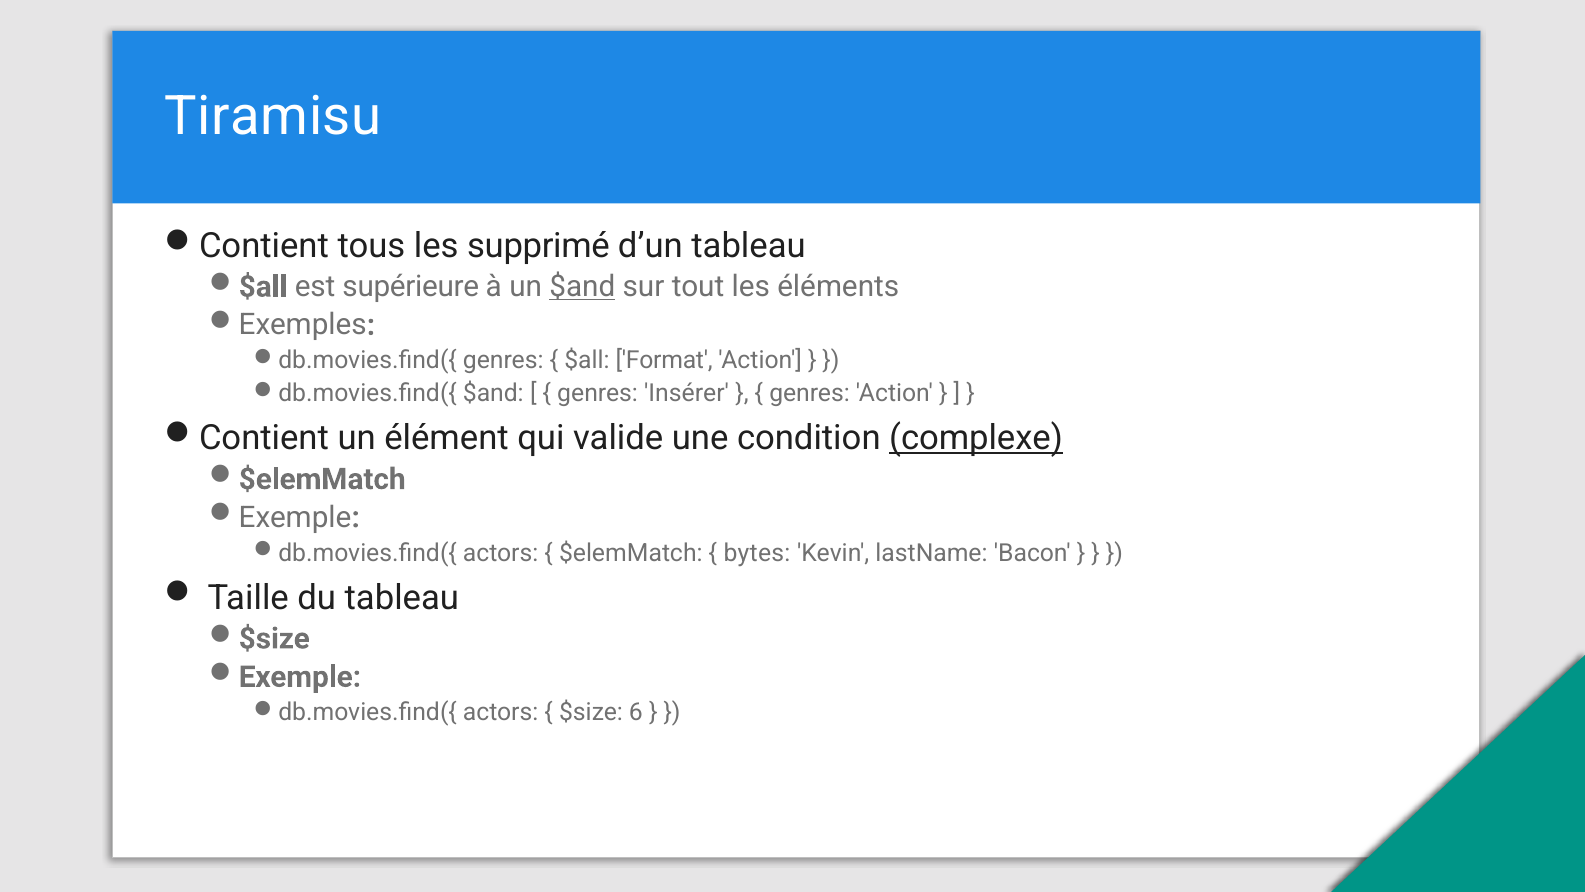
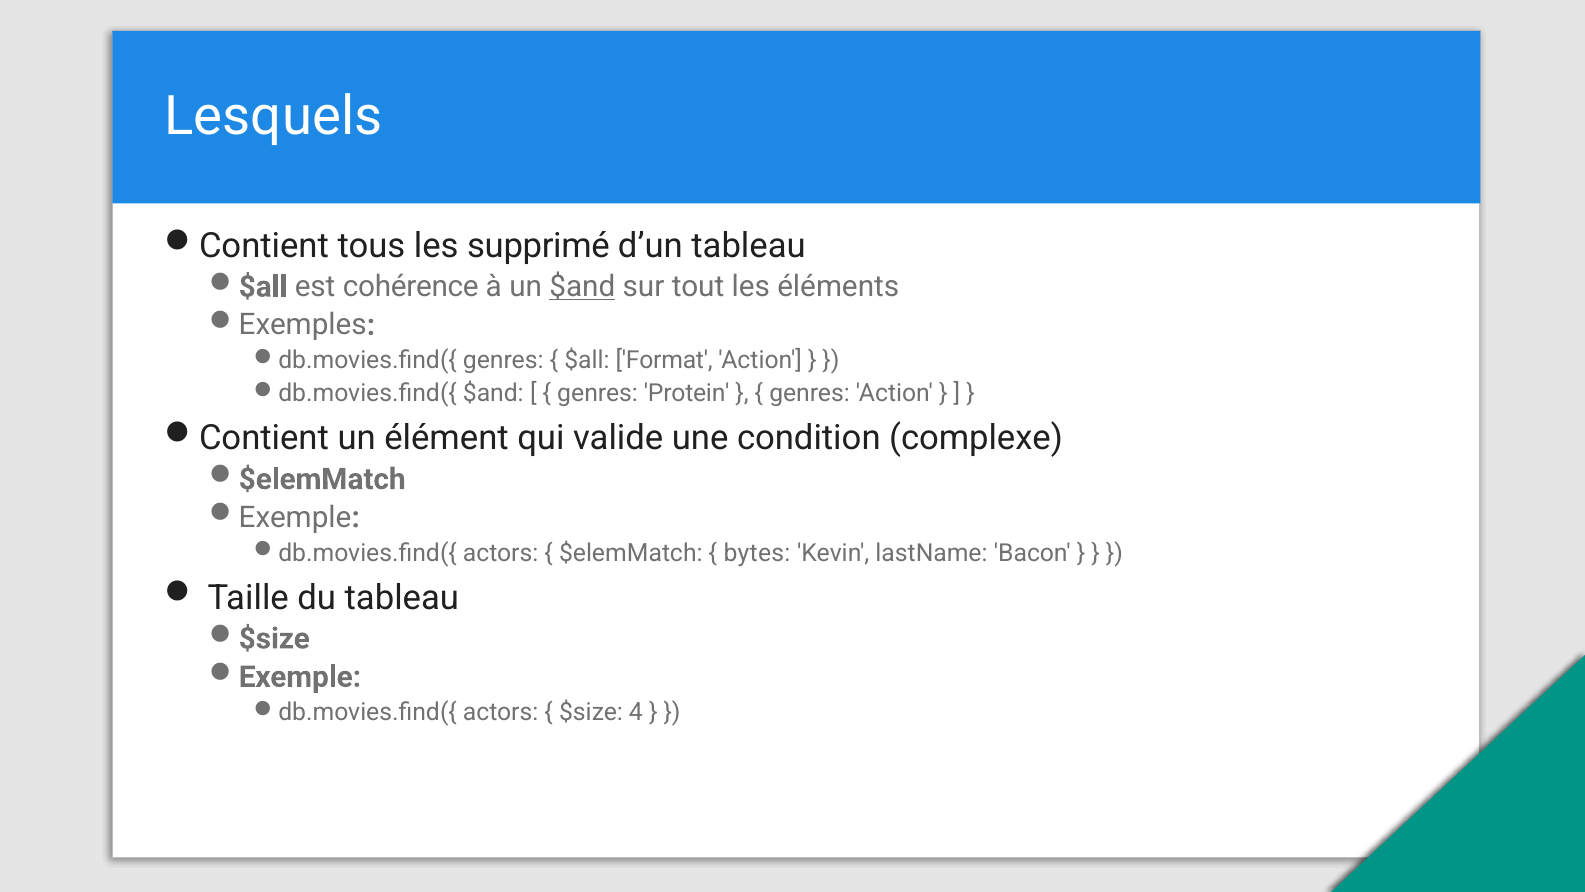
Tiramisu: Tiramisu -> Lesquels (273, 117)
supérieure: supérieure -> cohérence (411, 287)
Insérer: Insérer -> Protein (687, 394)
complexe underline: present -> none (976, 438)
6: 6 -> 4 (636, 712)
